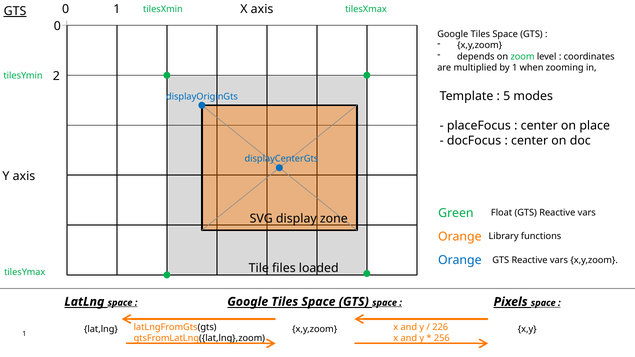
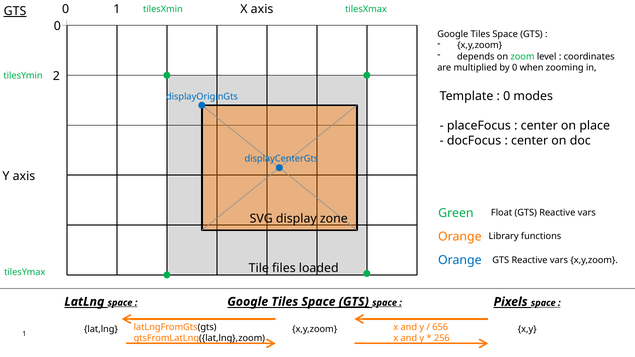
by 1: 1 -> 0 (515, 68)
5: 5 -> 0 (507, 96)
GTS underline: none -> present (354, 302)
226: 226 -> 656 (440, 327)
